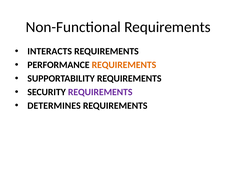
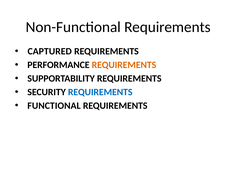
INTERACTS: INTERACTS -> CAPTURED (50, 51)
REQUIREMENTS colour: purple -> blue (100, 92)
DETERMINES: DETERMINES -> FUNCTIONAL (54, 106)
